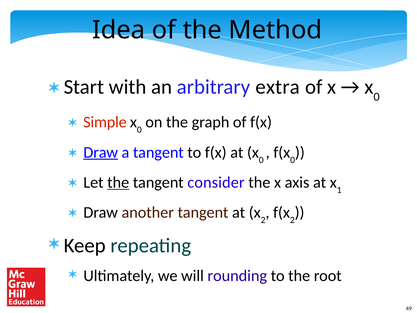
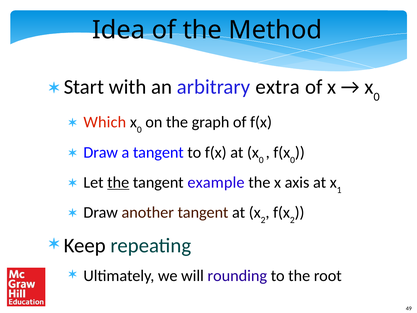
Simple: Simple -> Which (105, 122)
Draw underline: present -> none (101, 152)
consider: consider -> example (216, 182)
